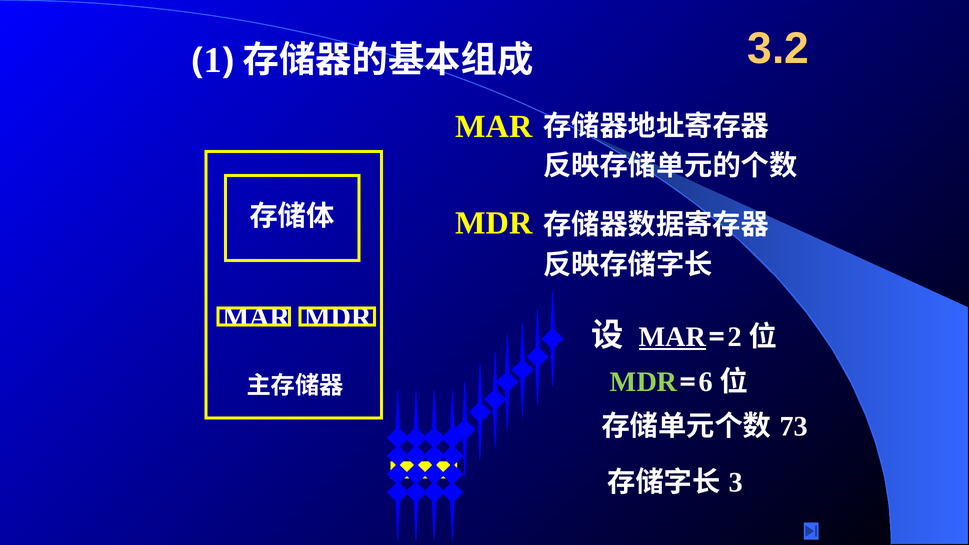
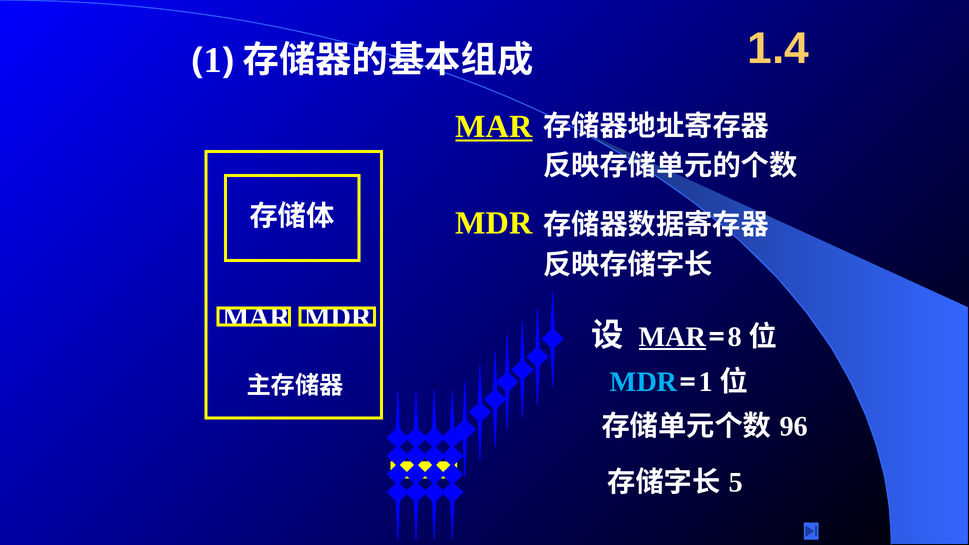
3.2: 3.2 -> 1.4 (778, 48)
MAR underline: none -> present (494, 126)
2: 2 -> 8 (735, 337)
MDR colour: light green -> light blue (644, 382)
6: 6 -> 1 (706, 382)
73: 73 -> 96 (794, 427)
3: 3 -> 5 (736, 483)
